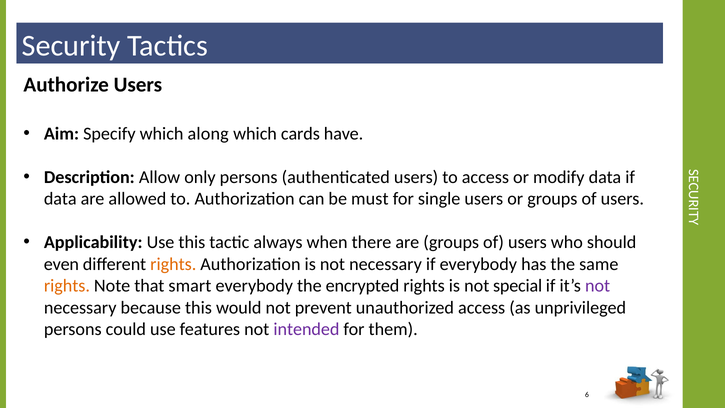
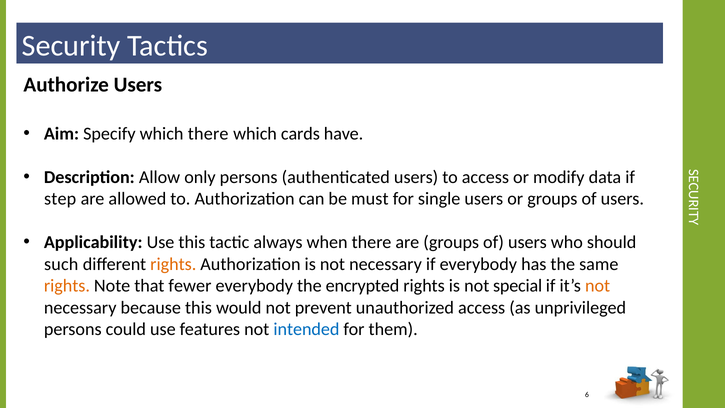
which along: along -> there (208, 134)
data: data -> step (60, 199)
even: even -> such (61, 264)
smart: smart -> fewer (190, 286)
not colour: purple -> orange (598, 286)
intended colour: purple -> blue (306, 329)
